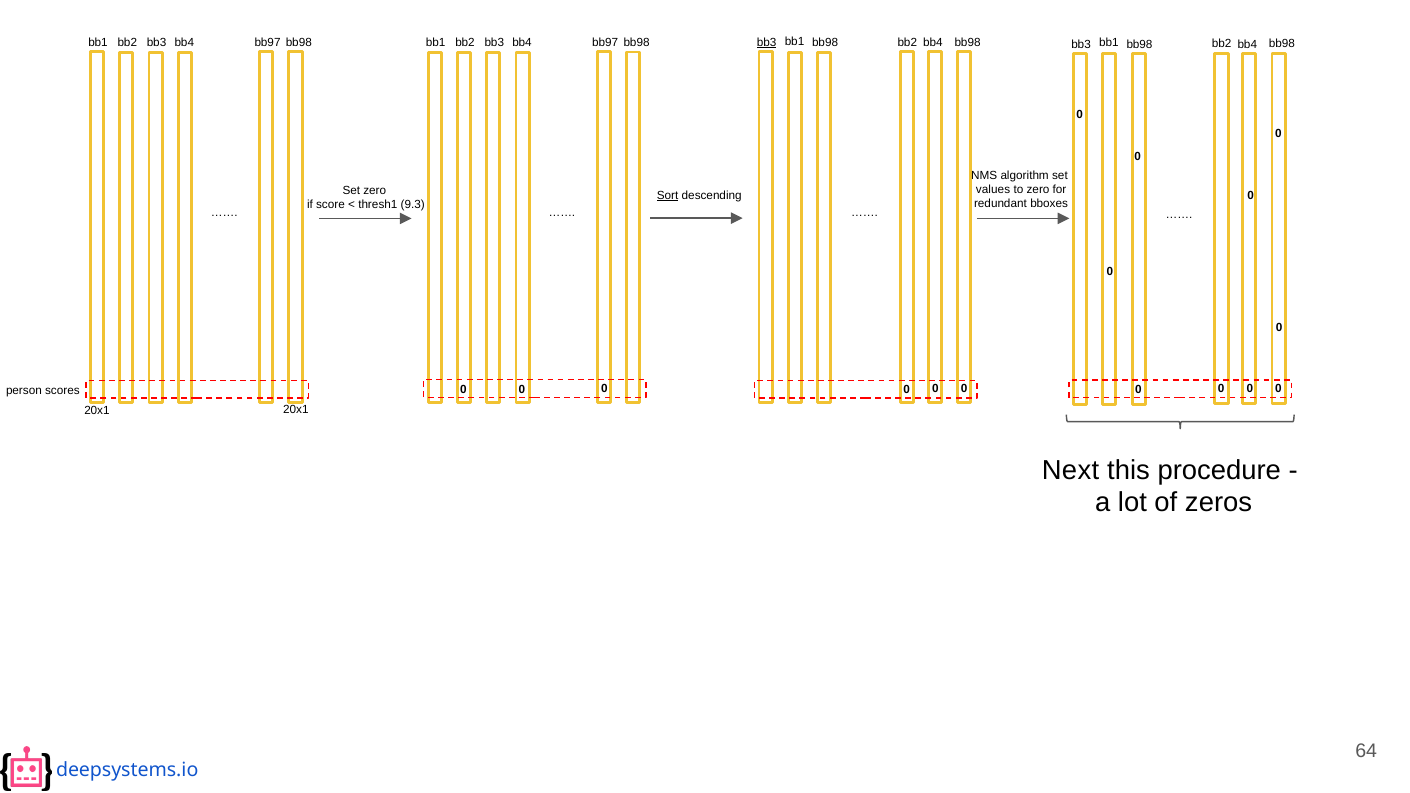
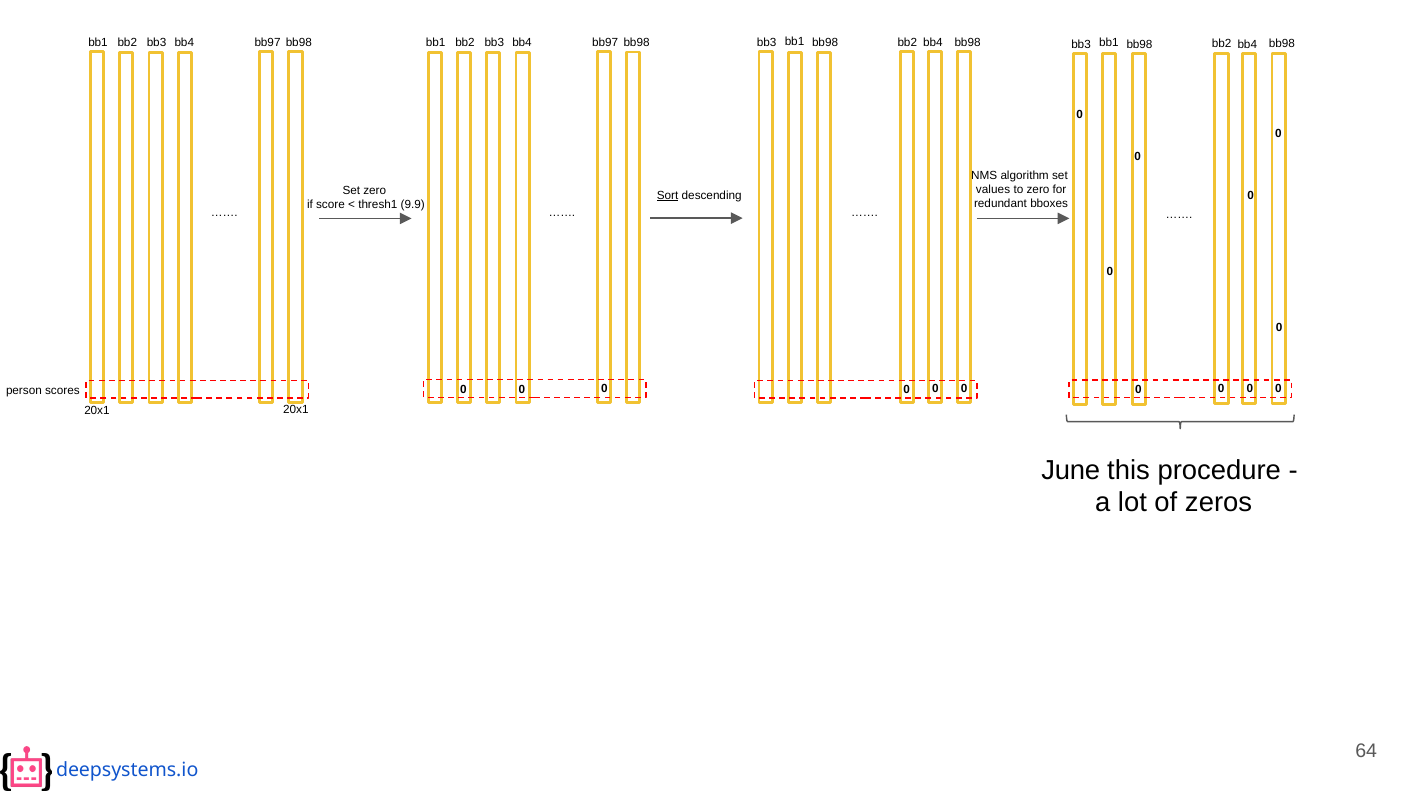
bb3 underline: present -> none (767, 43)
9.3: 9.3 -> 9.9 (413, 204)
Next: Next -> June (1071, 470)
